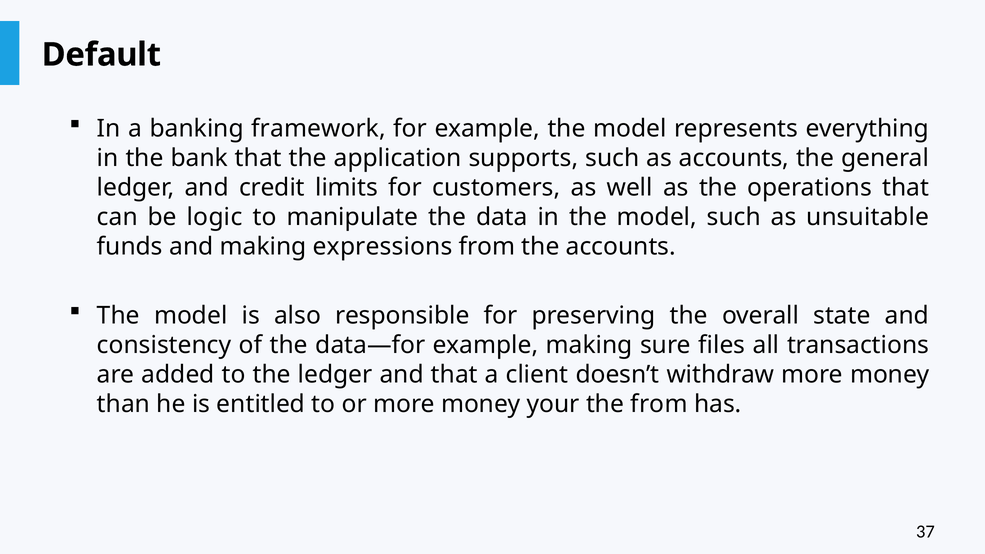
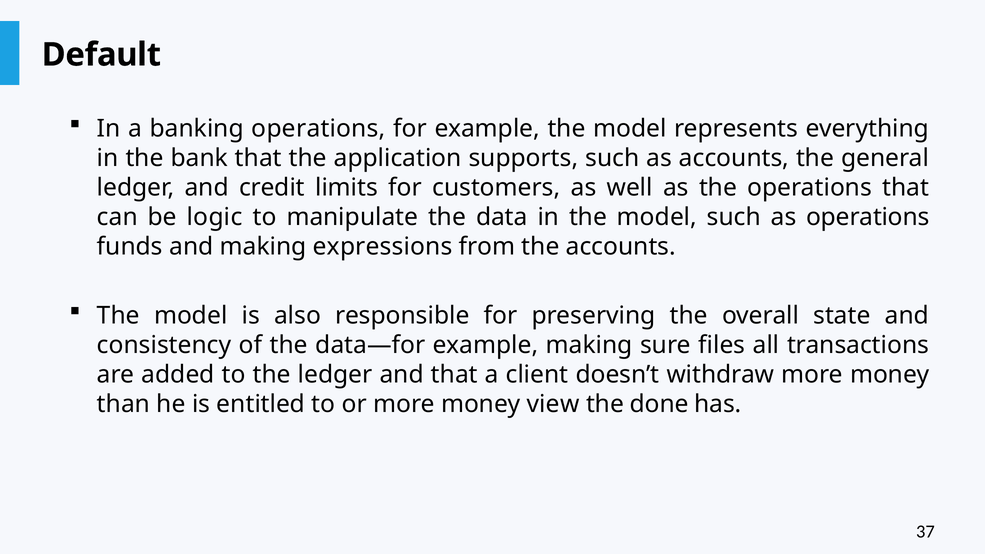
banking framework: framework -> operations (318, 128)
as unsuitable: unsuitable -> operations (868, 217)
your: your -> view (553, 404)
the from: from -> done (659, 404)
